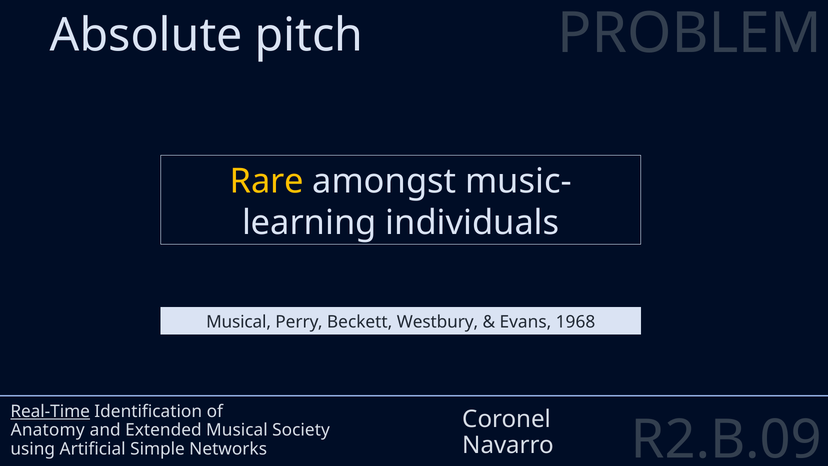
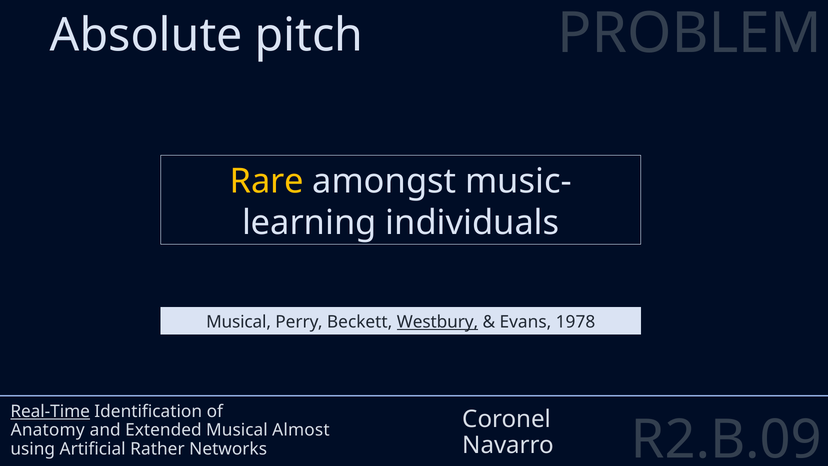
Westbury underline: none -> present (437, 322)
1968: 1968 -> 1978 (575, 322)
Society: Society -> Almost (301, 430)
Simple: Simple -> Rather (157, 449)
